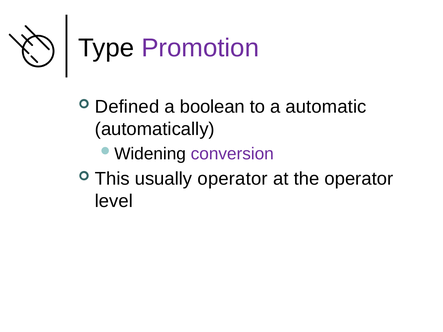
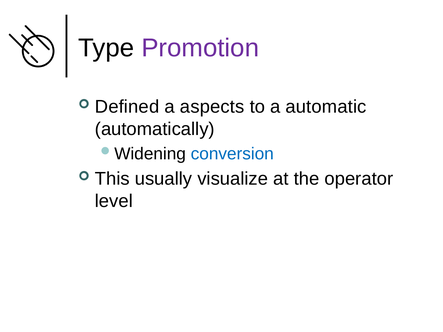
boolean: boolean -> aspects (212, 107)
conversion colour: purple -> blue (232, 154)
usually operator: operator -> visualize (233, 179)
